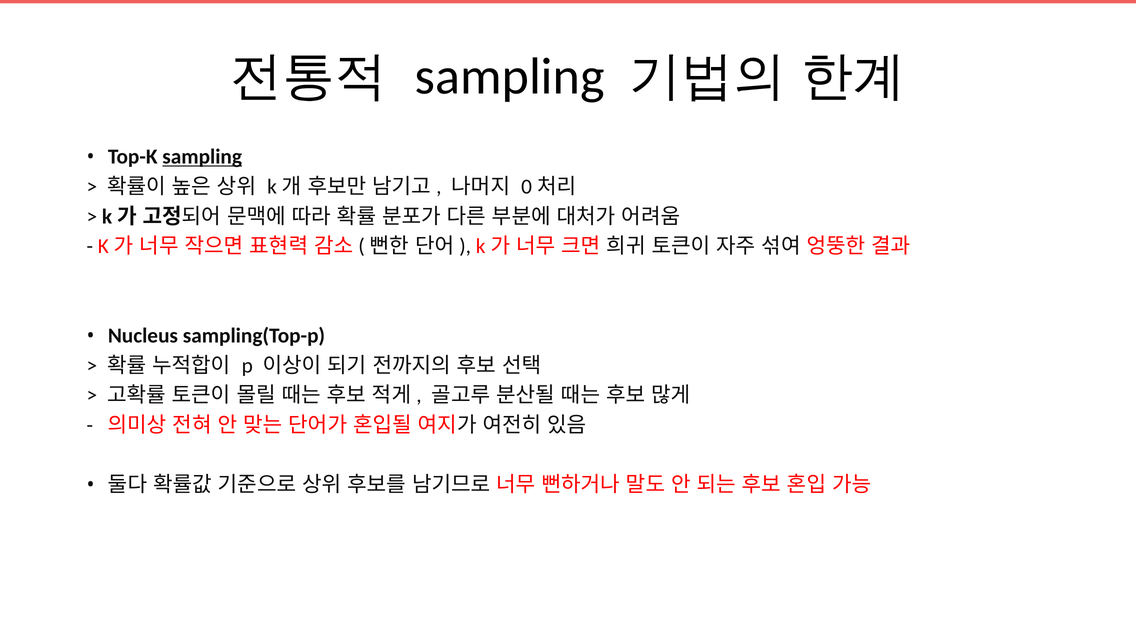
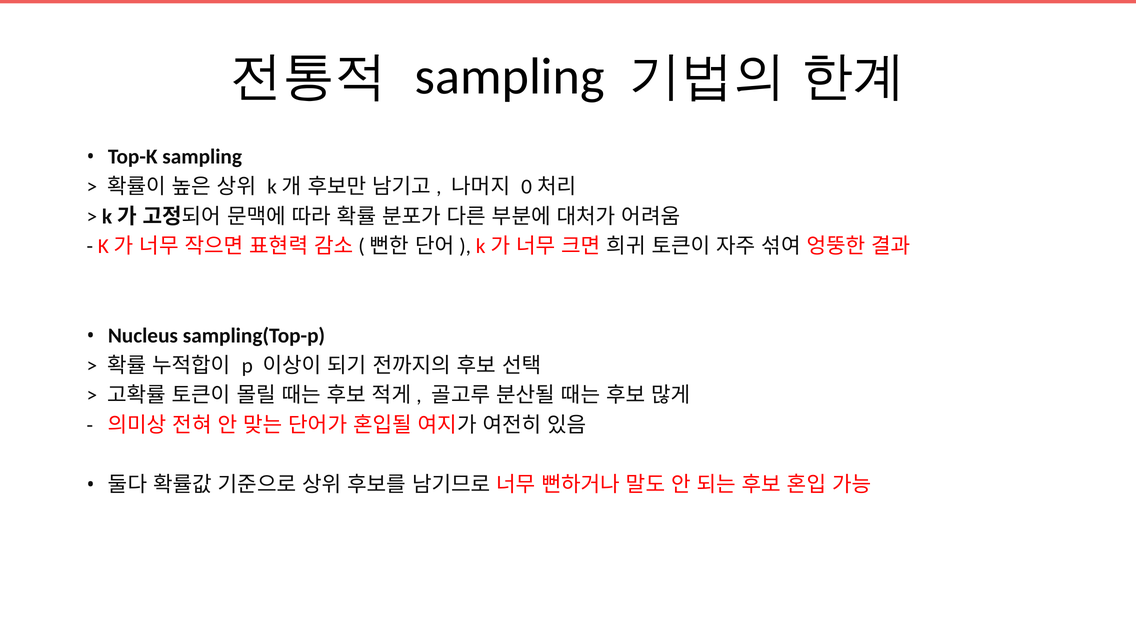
sampling underline: present -> none (202, 157)
